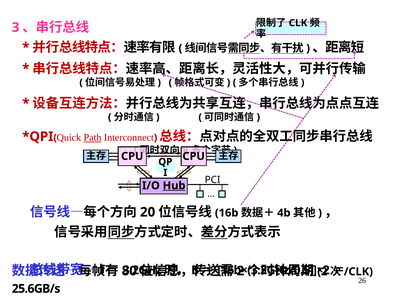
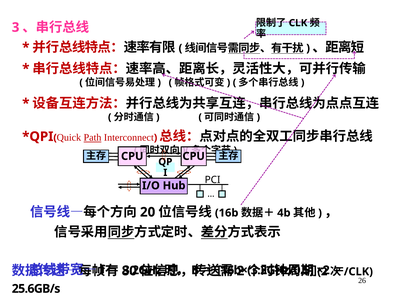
Hub underline: present -> none (174, 186)
